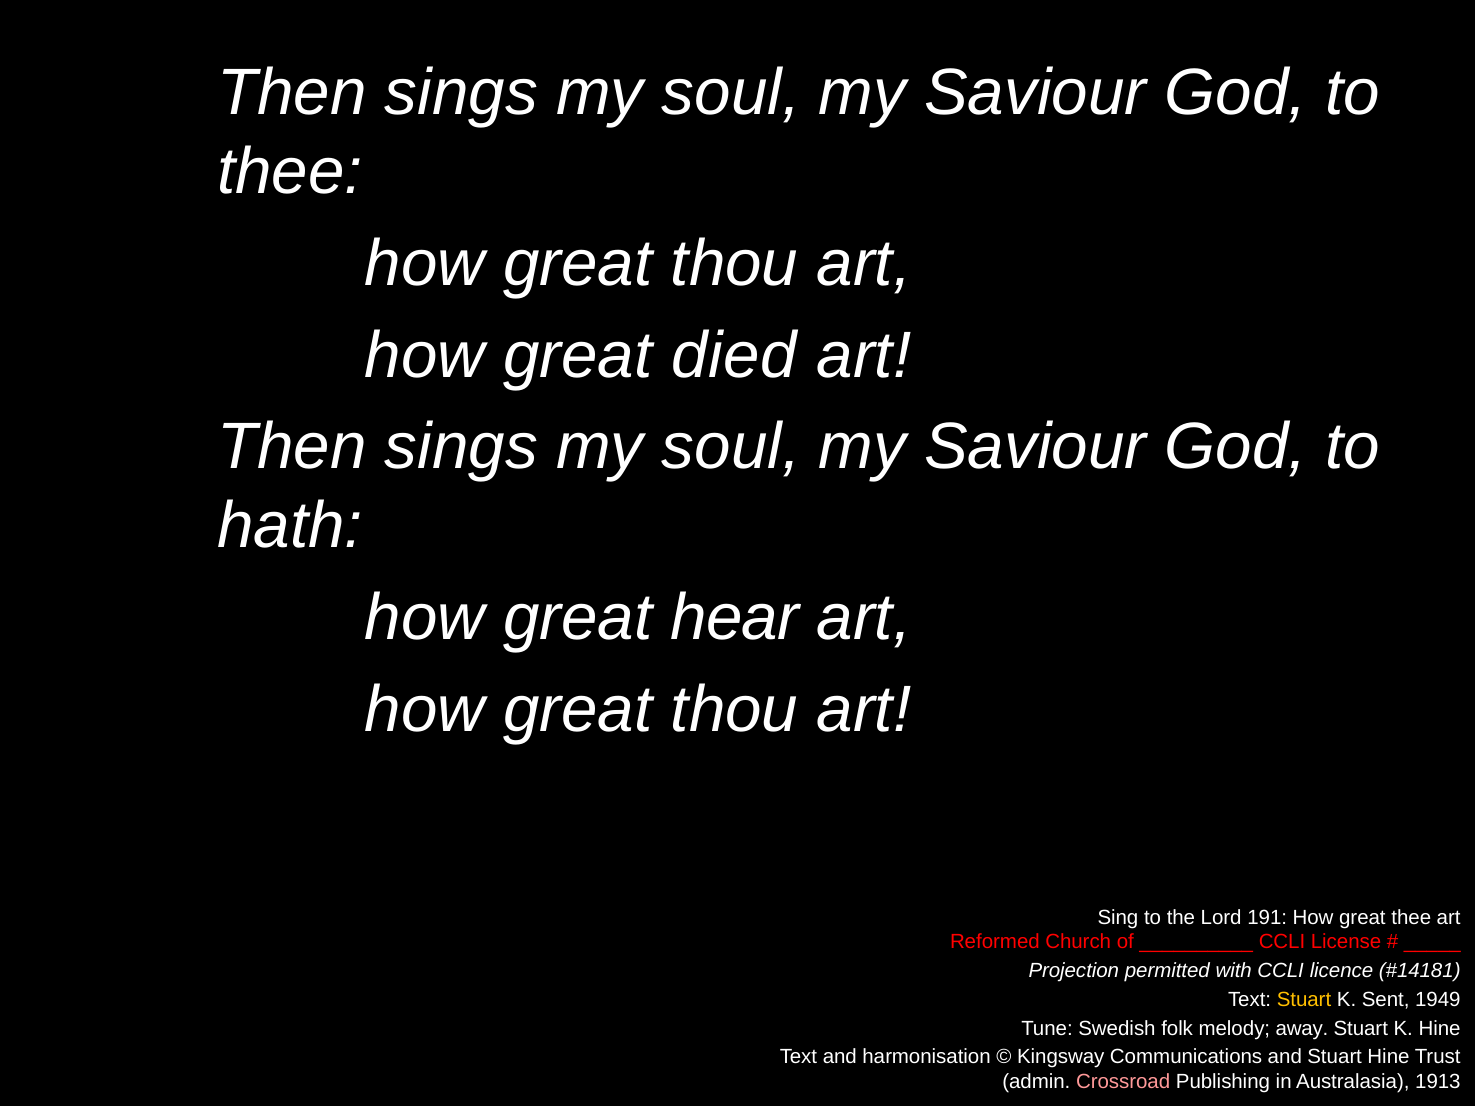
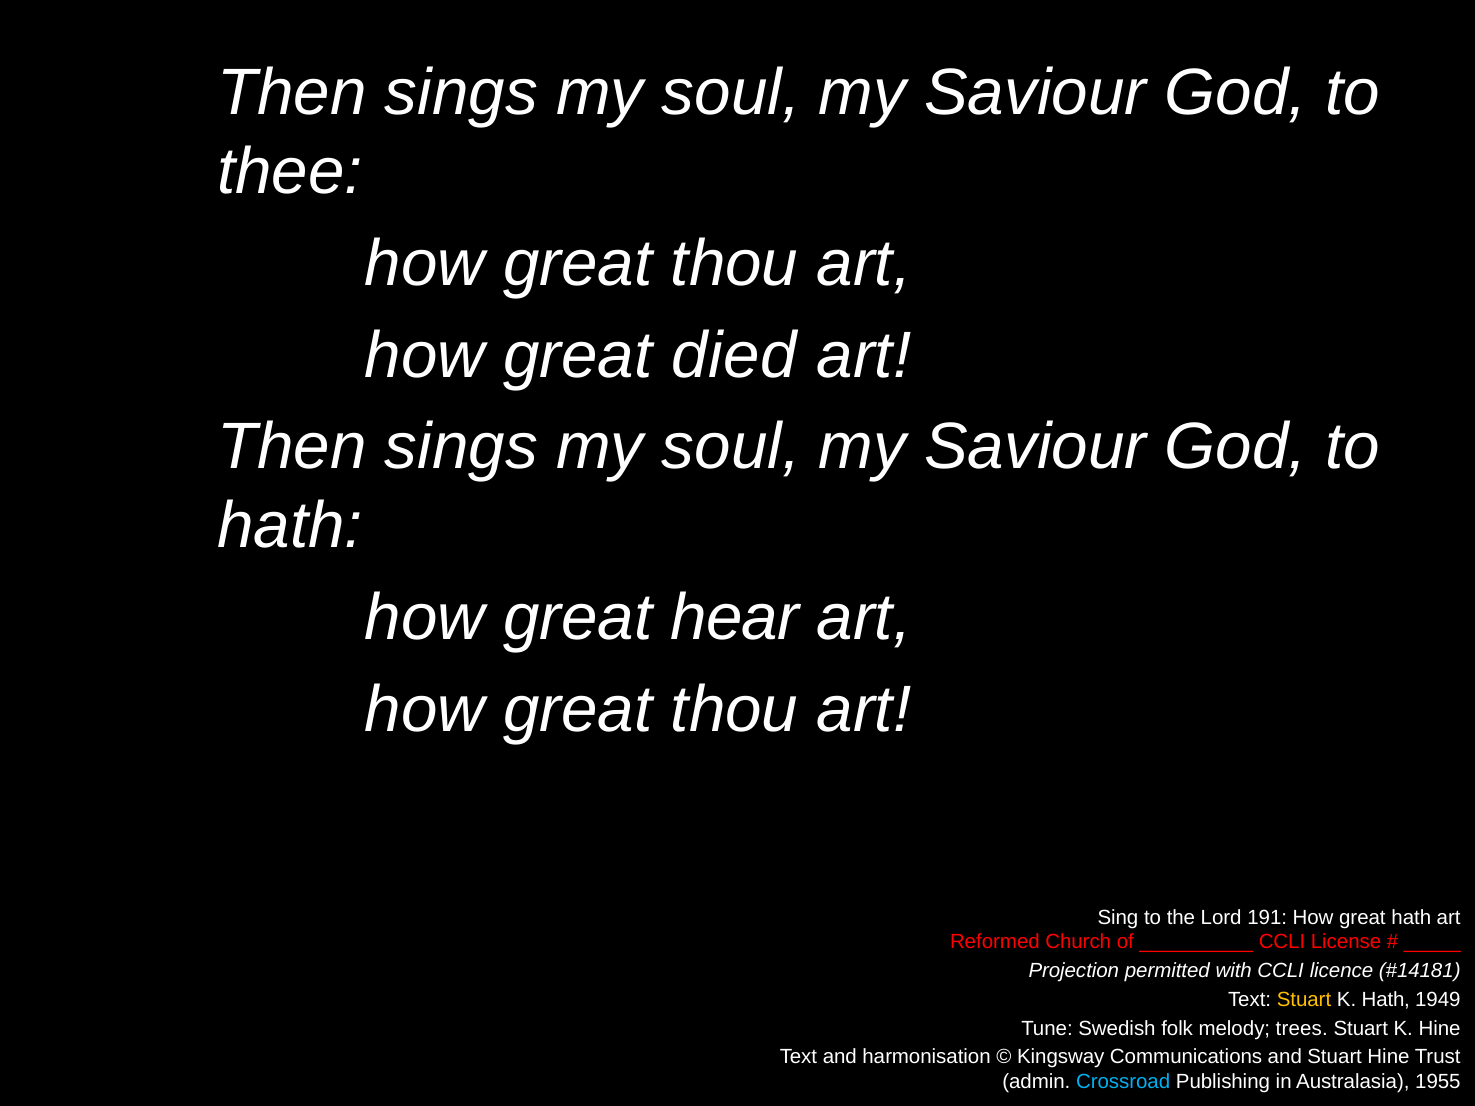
great thee: thee -> hath (1411, 918)
K Sent: Sent -> Hath (1386, 1000)
away: away -> trees (1302, 1029)
Crossroad colour: pink -> light blue (1123, 1082)
1913: 1913 -> 1955 (1438, 1082)
